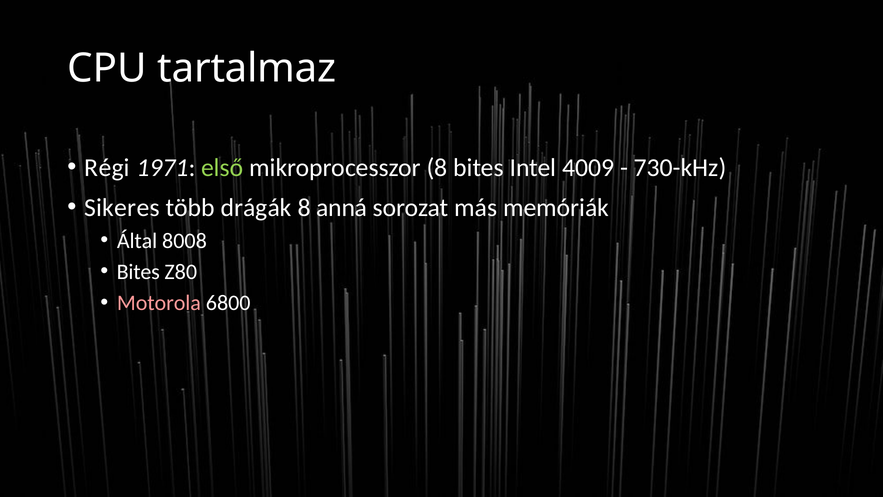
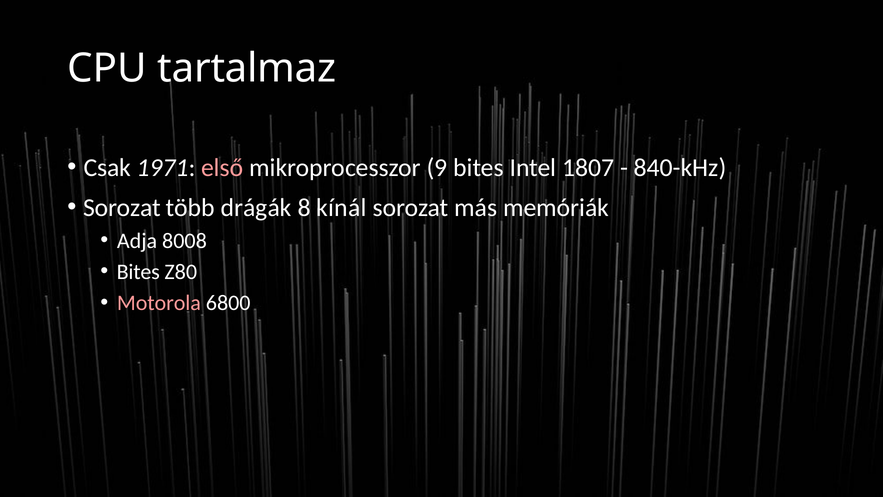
Régi: Régi -> Csak (107, 168)
első colour: light green -> pink (222, 168)
mikroprocesszor 8: 8 -> 9 (437, 168)
4009: 4009 -> 1807 (588, 168)
730-kHz: 730-kHz -> 840-kHz (680, 168)
Sikeres: Sikeres -> Sorozat (122, 208)
anná: anná -> kínál (342, 208)
Által: Által -> Adja (137, 241)
